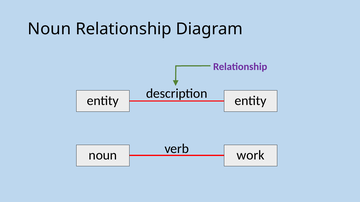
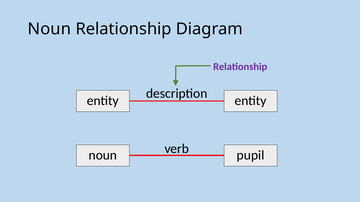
work: work -> pupil (251, 156)
